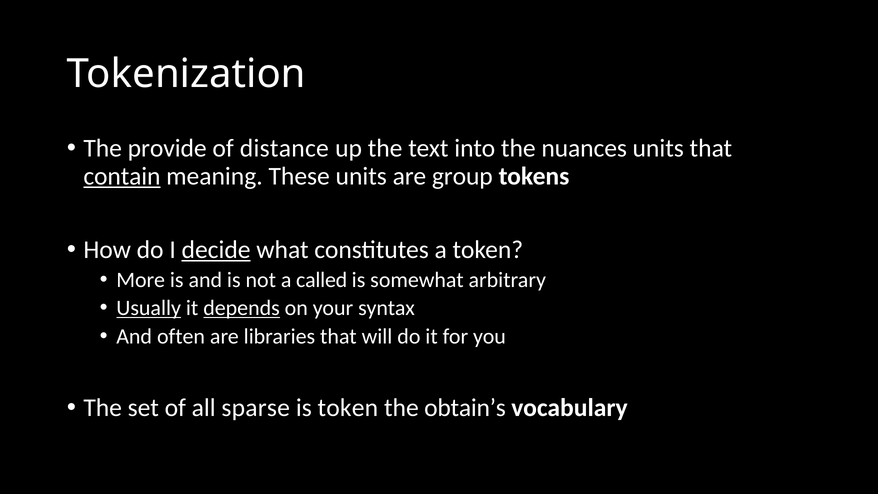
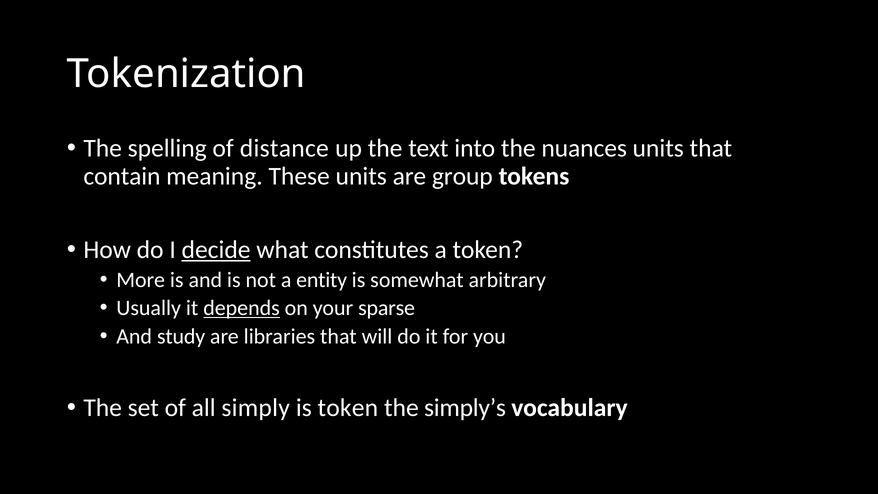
provide: provide -> spelling (167, 148)
contain underline: present -> none (122, 176)
called: called -> entity (322, 280)
Usually underline: present -> none (149, 308)
syntax: syntax -> sparse (387, 308)
often: often -> study (181, 336)
sparse: sparse -> simply (256, 408)
obtain’s: obtain’s -> simply’s (465, 408)
